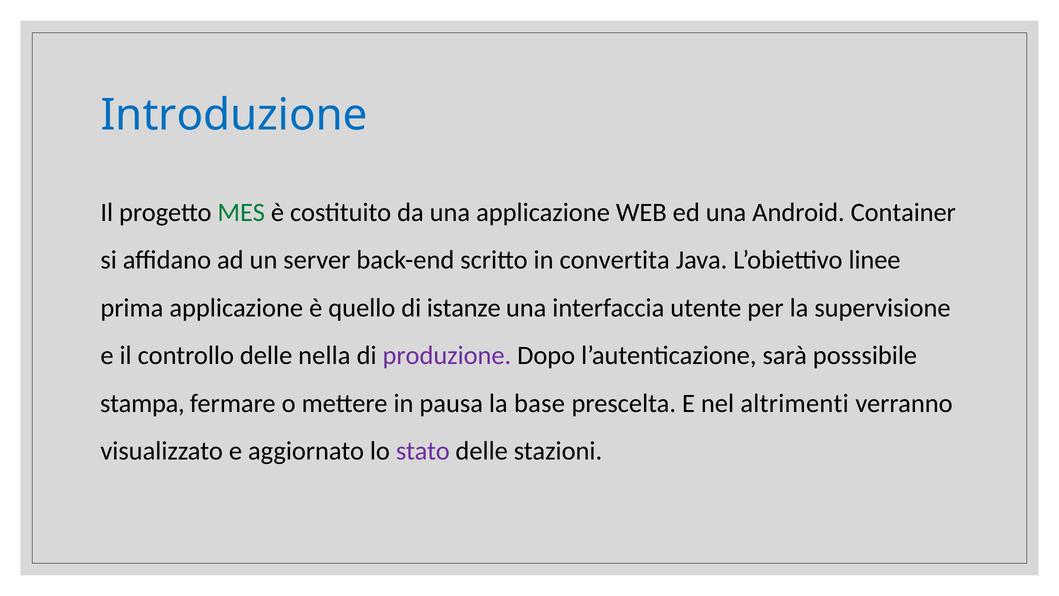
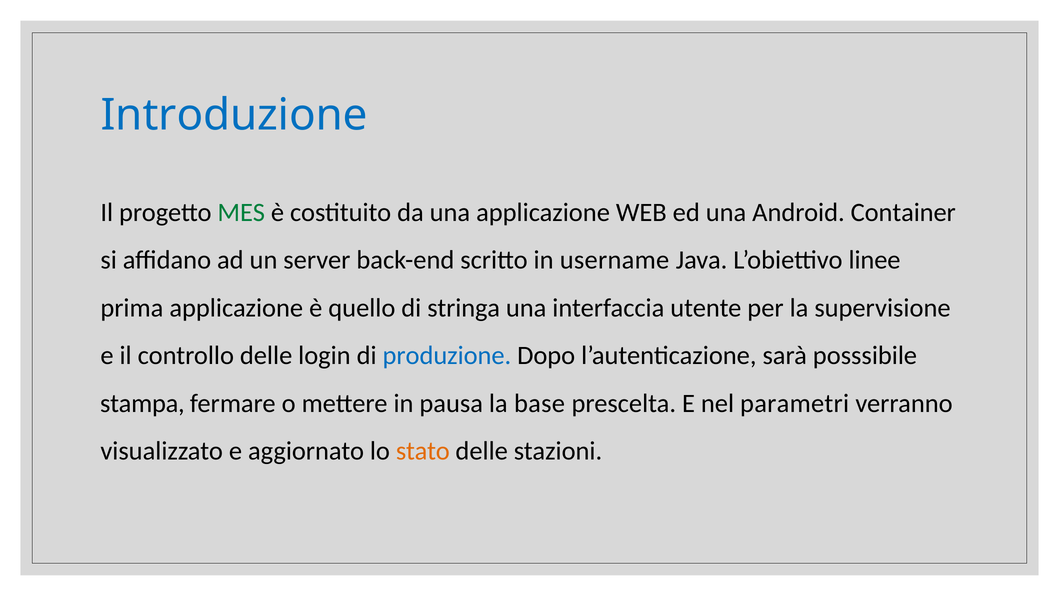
convertita: convertita -> username (615, 260)
istanze: istanze -> stringa (464, 308)
nella: nella -> login (324, 355)
produzione colour: purple -> blue (447, 355)
altrimenti: altrimenti -> parametri (795, 403)
stato colour: purple -> orange (423, 451)
